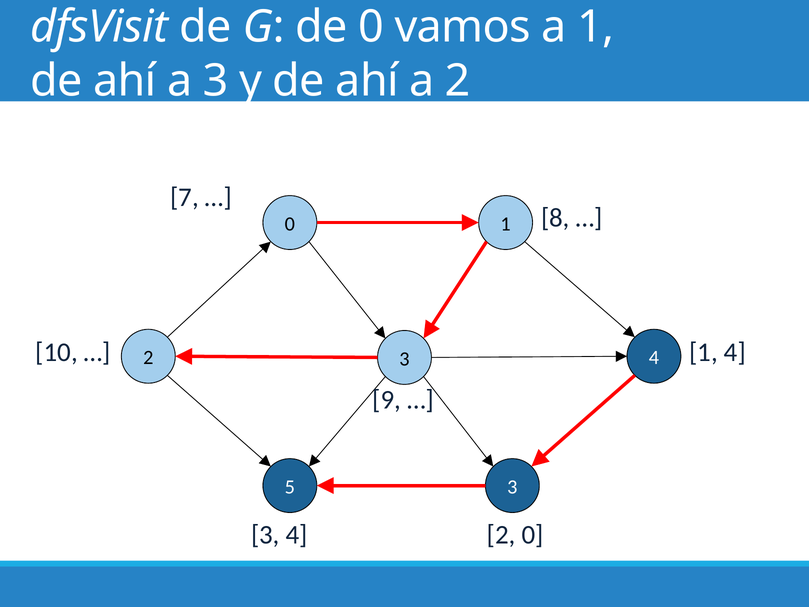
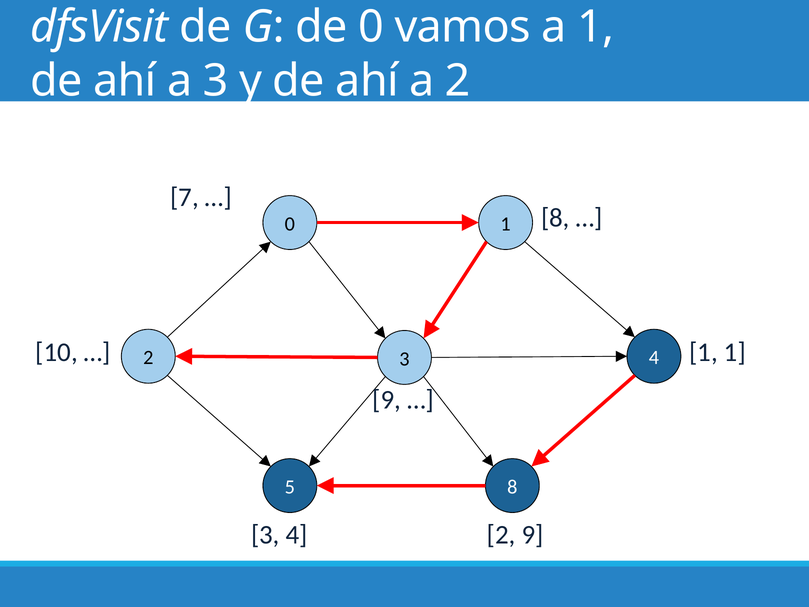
1 4: 4 -> 1 (735, 352)
5 3: 3 -> 8 (512, 487)
2 0: 0 -> 9 (533, 534)
